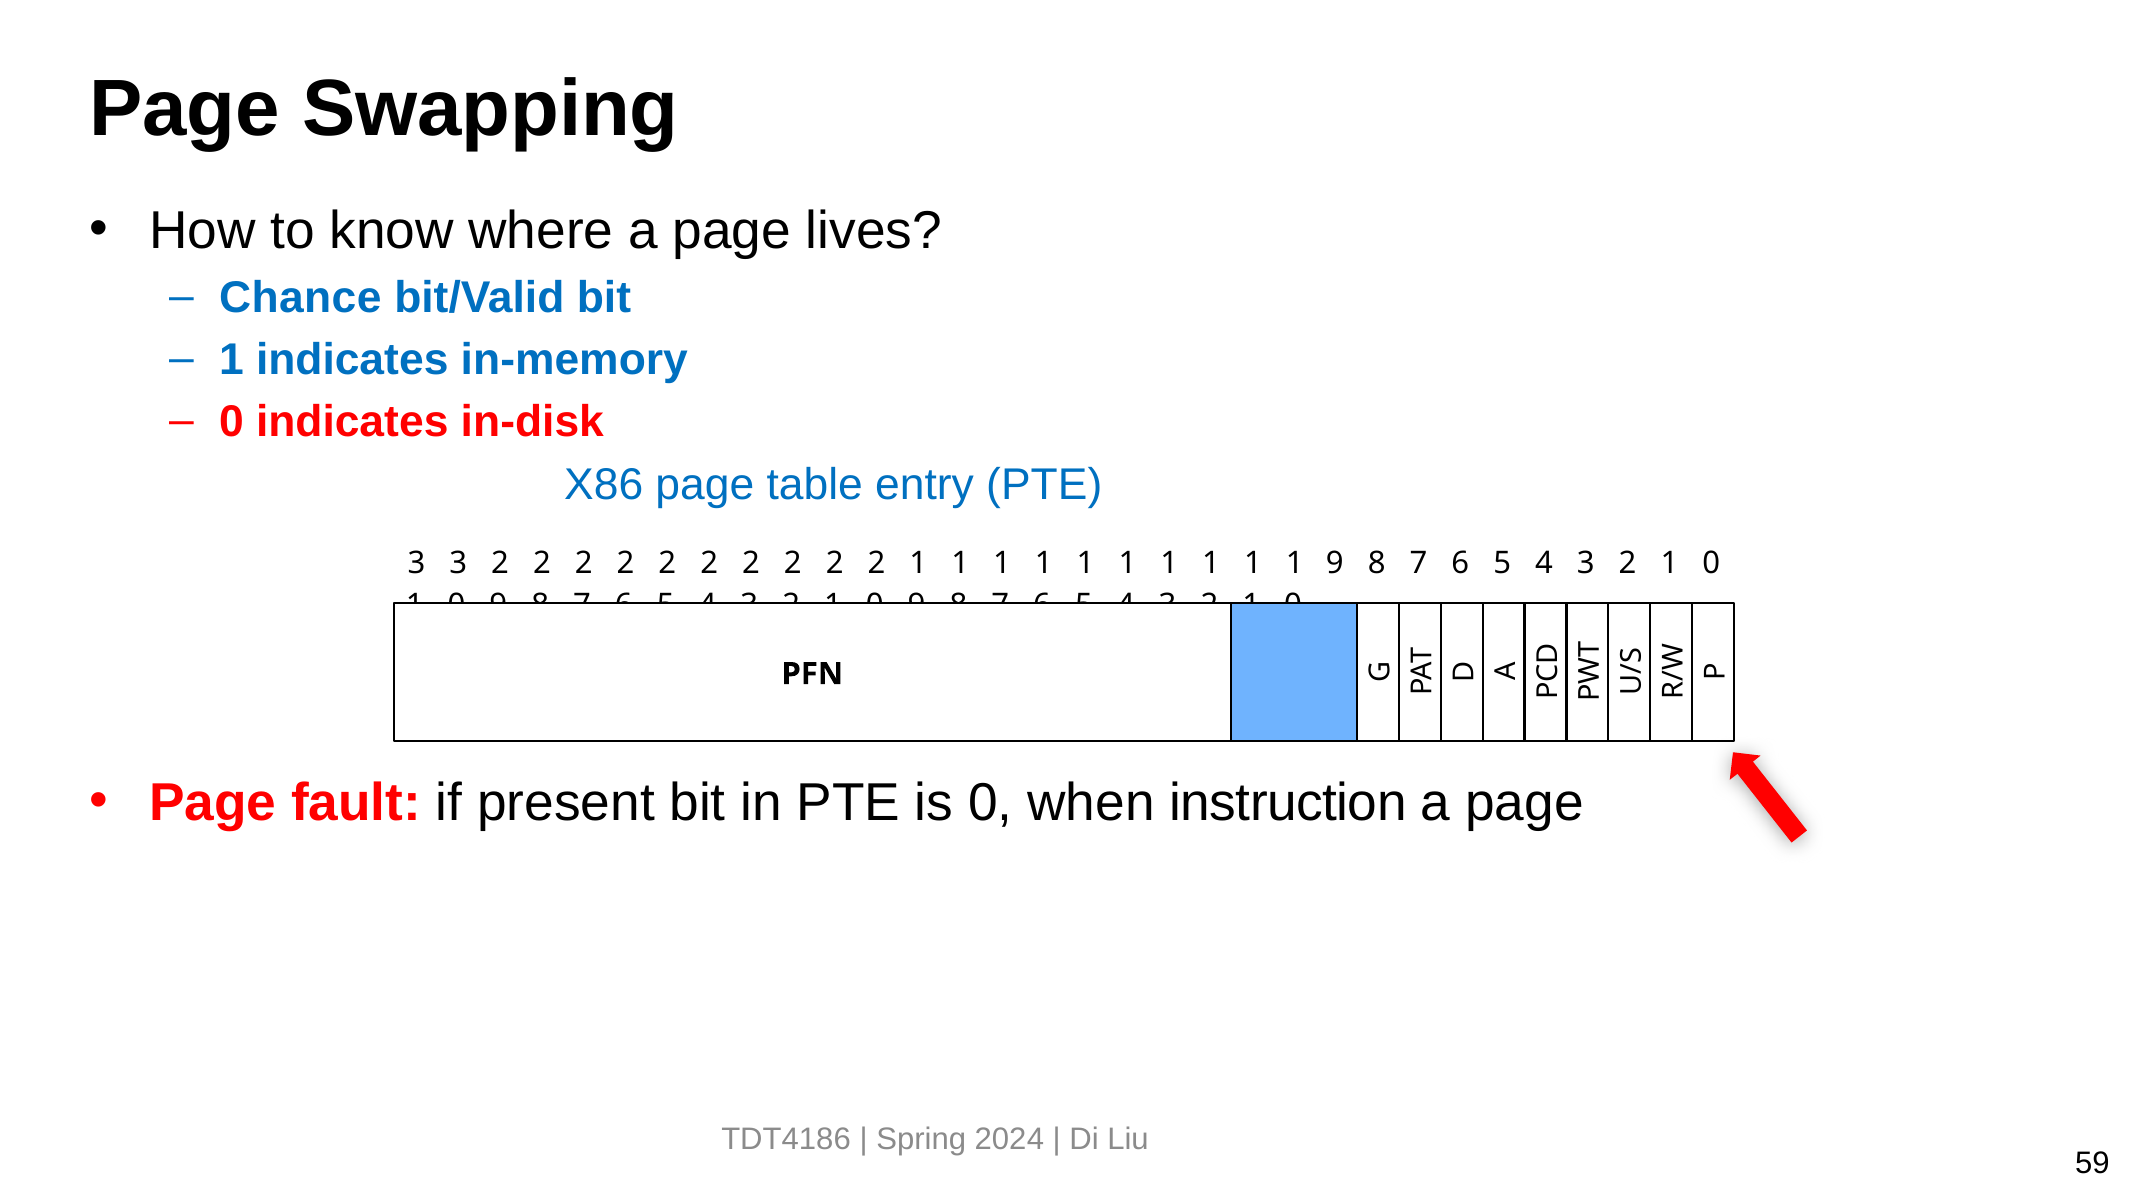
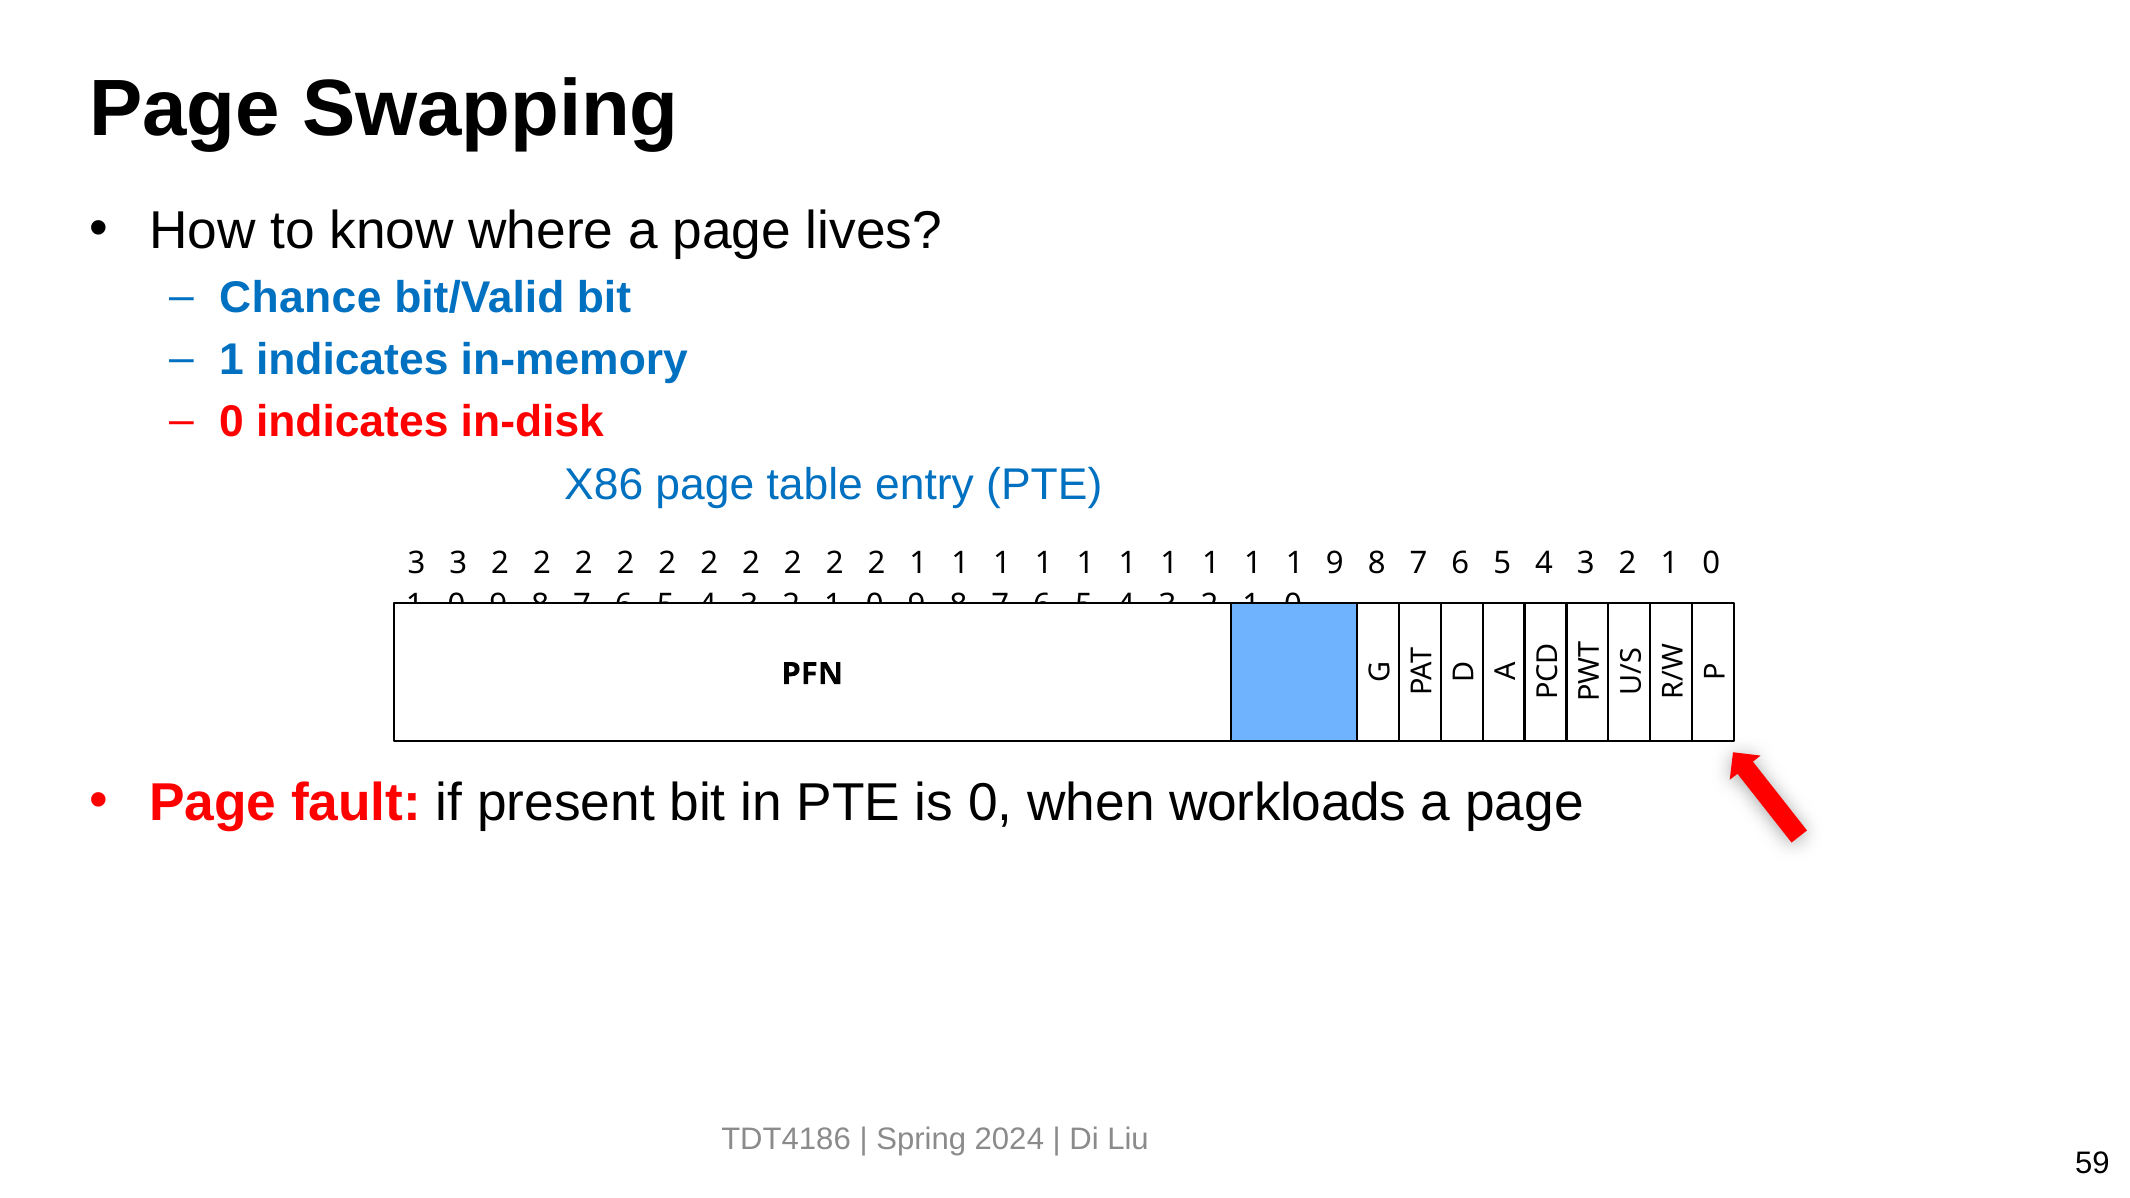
instruction: instruction -> workloads (1288, 803)
